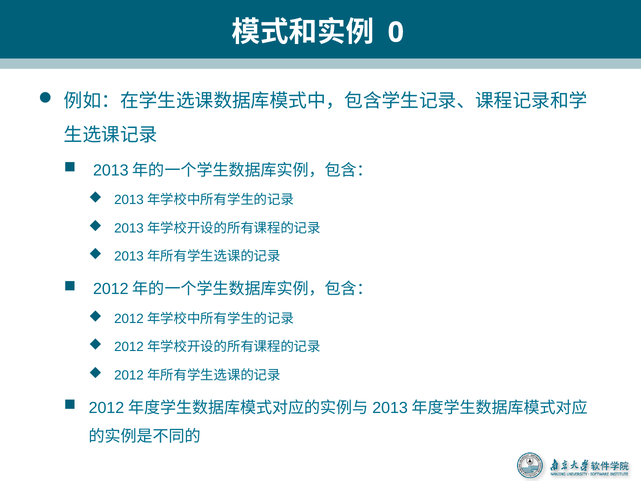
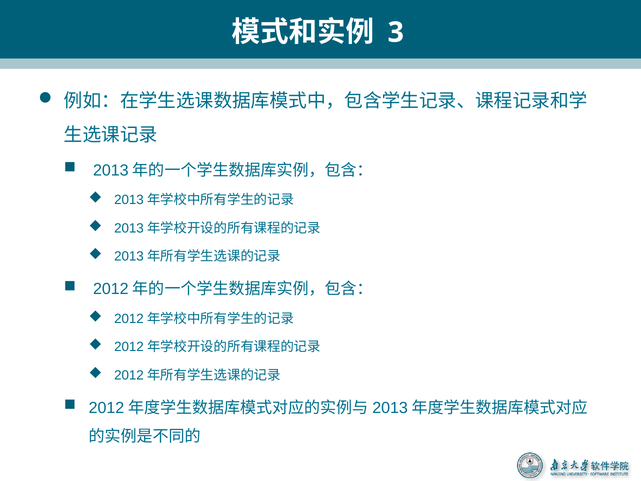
0: 0 -> 3 (396, 32)
